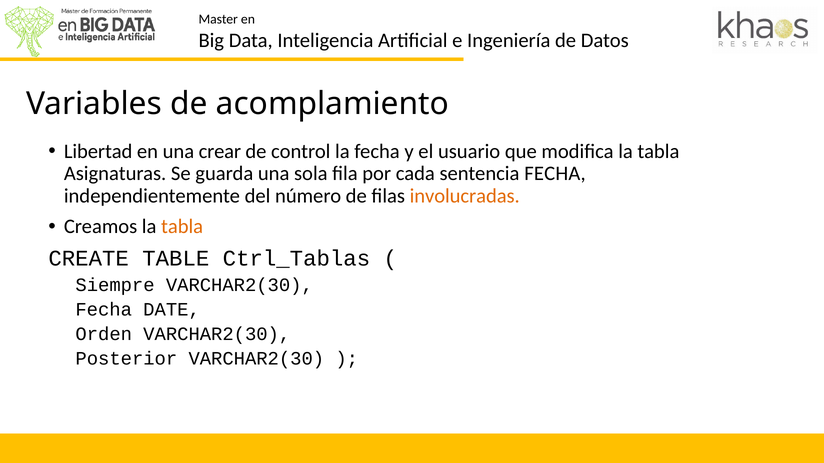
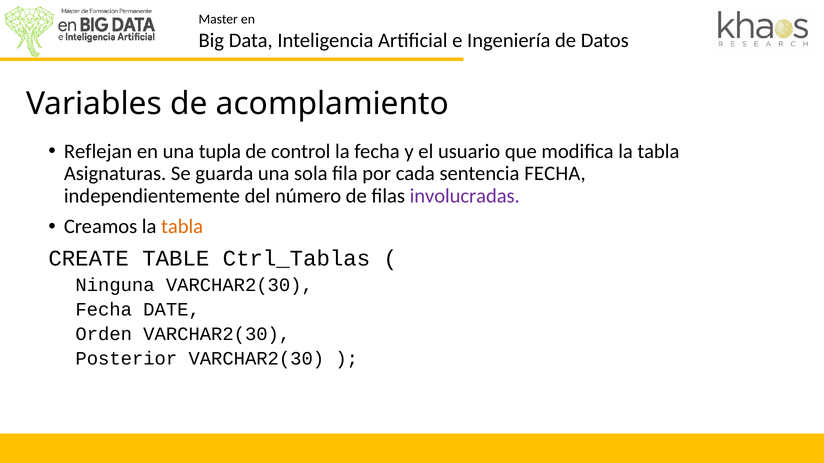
Libertad: Libertad -> Reflejan (98, 152)
crear: crear -> tupla (220, 152)
involucradas colour: orange -> purple (465, 196)
Siempre: Siempre -> Ninguna (115, 285)
